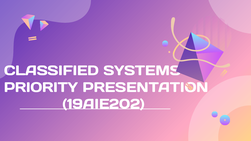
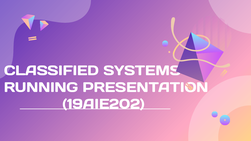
PRIORITY: PRIORITY -> RUNNING (41, 88)
